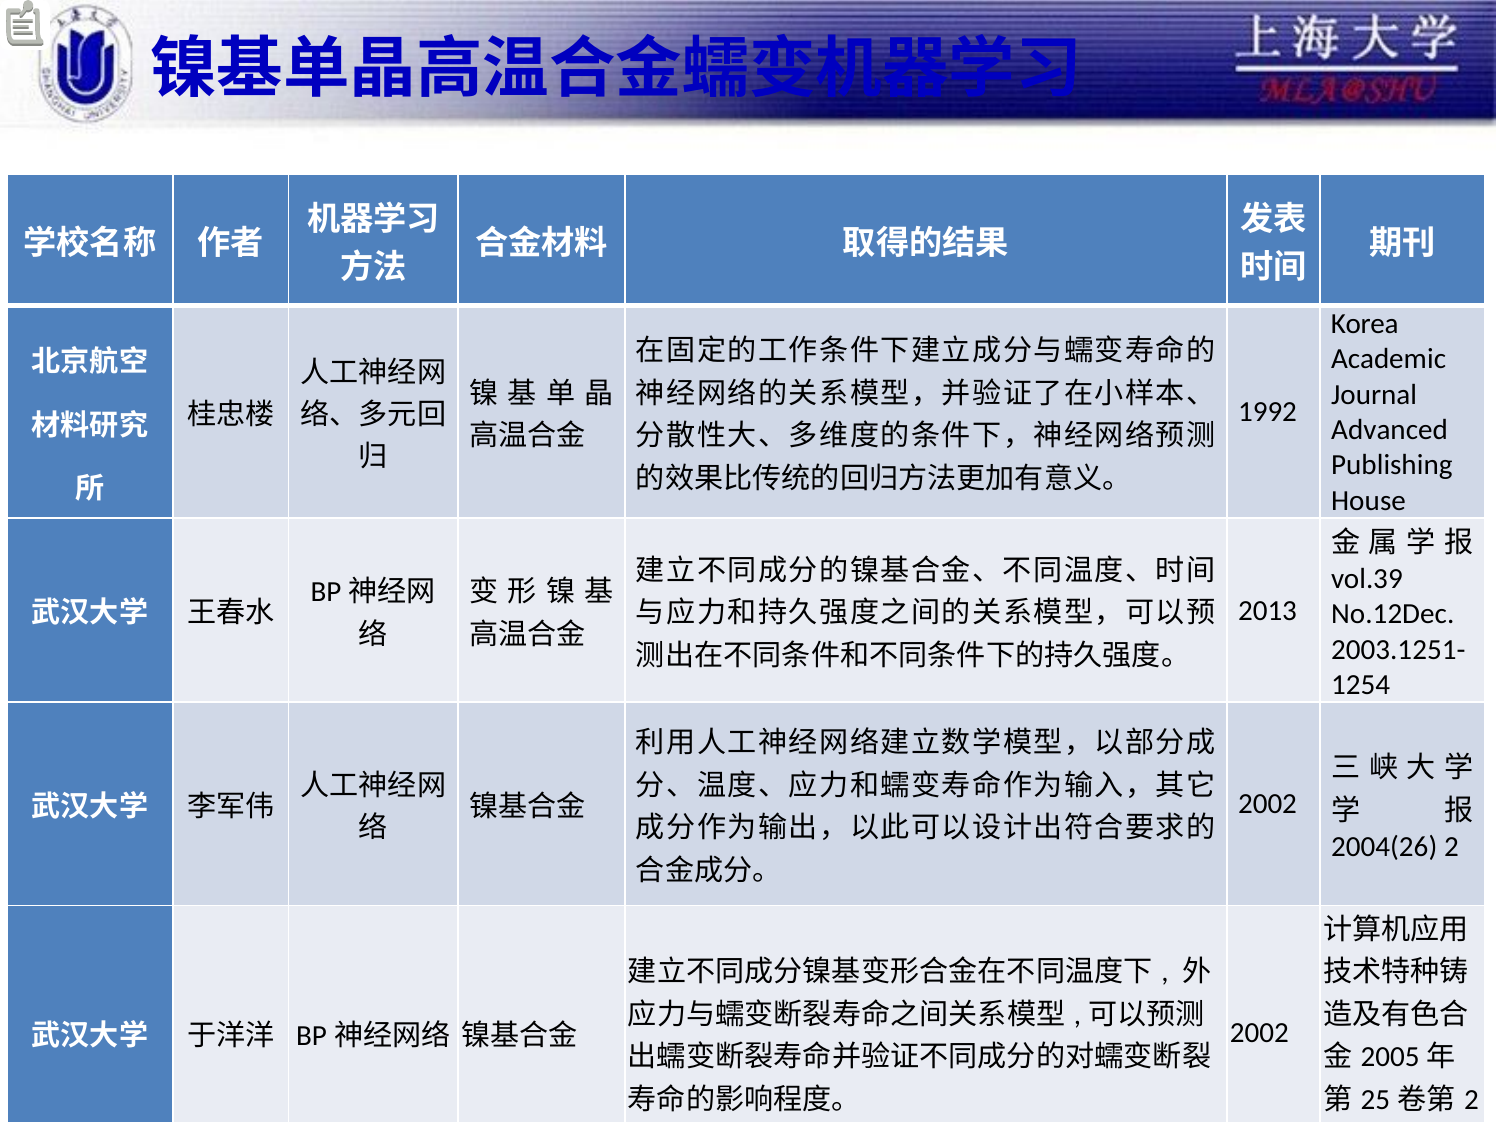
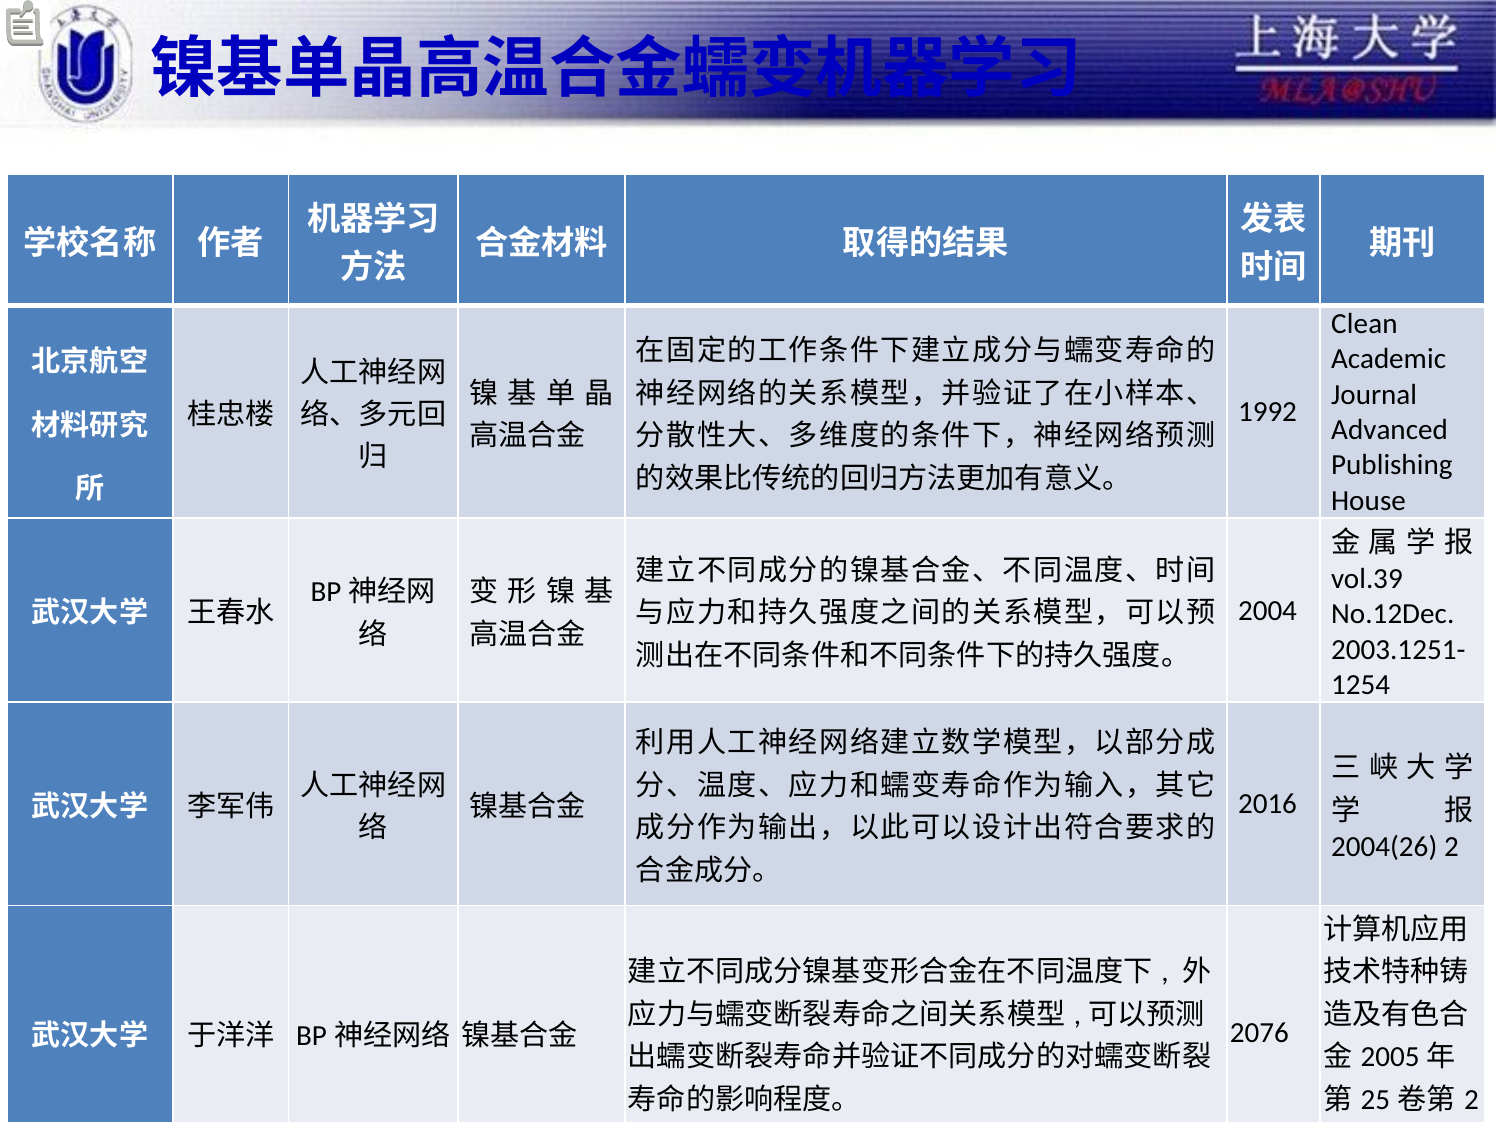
Korea: Korea -> Clean (1364, 324)
2013: 2013 -> 2004 (1268, 611)
2002: 2002 -> 2016 (1268, 804)
2002: 2002 -> 2076 (1259, 1033)
